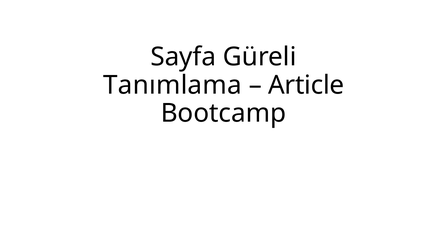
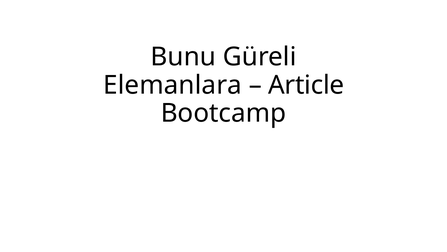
Sayfa: Sayfa -> Bunu (183, 57)
Tanımlama: Tanımlama -> Elemanlara (173, 85)
